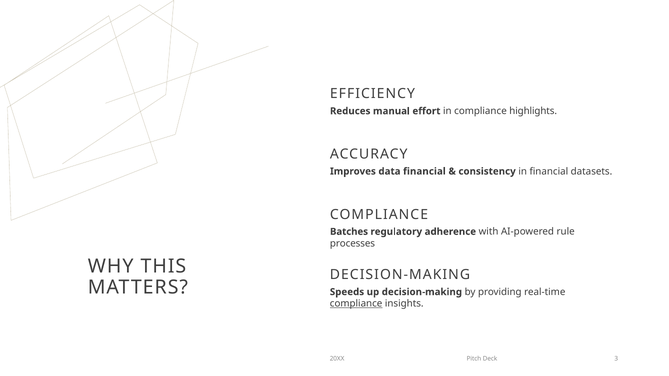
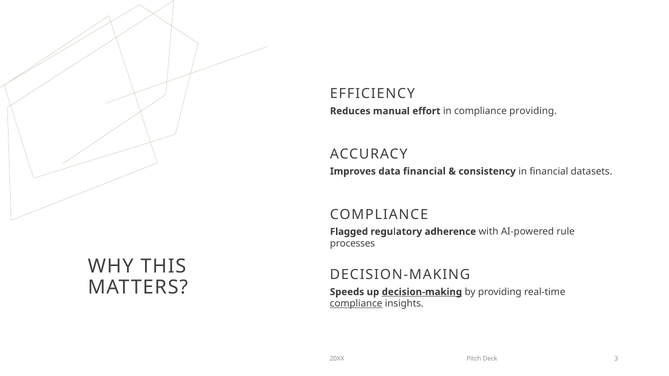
compliance highlights: highlights -> providing (533, 111)
Batches: Batches -> Flagged (349, 232)
decision-making underline: none -> present (422, 292)
